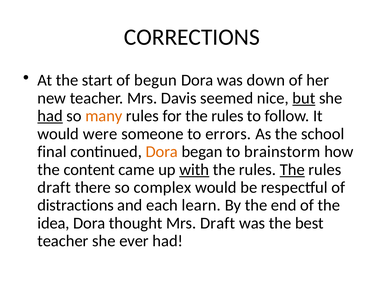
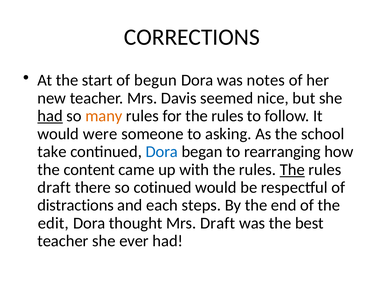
down: down -> notes (266, 80)
but underline: present -> none (304, 98)
errors: errors -> asking (228, 134)
final: final -> take (52, 152)
Dora colour: orange -> blue (162, 152)
brainstorm: brainstorm -> rearranging (282, 152)
with underline: present -> none (194, 170)
complex: complex -> cotinued (163, 187)
learn: learn -> steps (201, 205)
idea: idea -> edit (53, 223)
